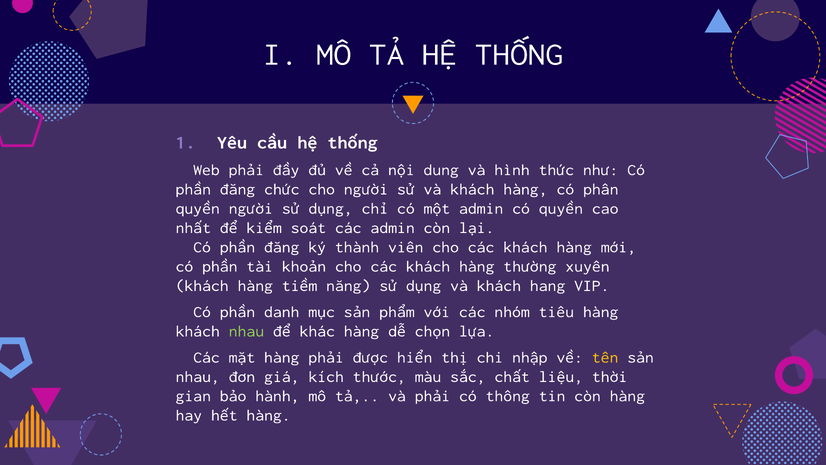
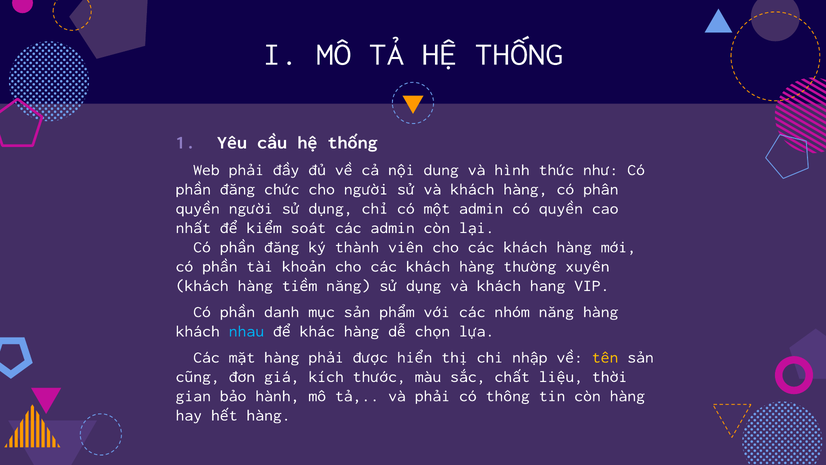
nhóm tiêu: tiêu -> năng (556, 312)
nhau colour: light green -> light blue (246, 331)
nhau: nhau -> cũng (198, 376)
